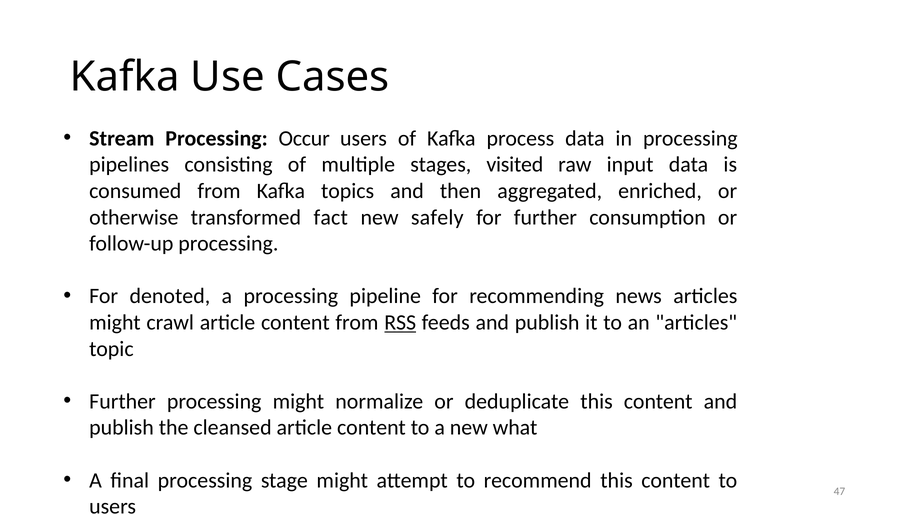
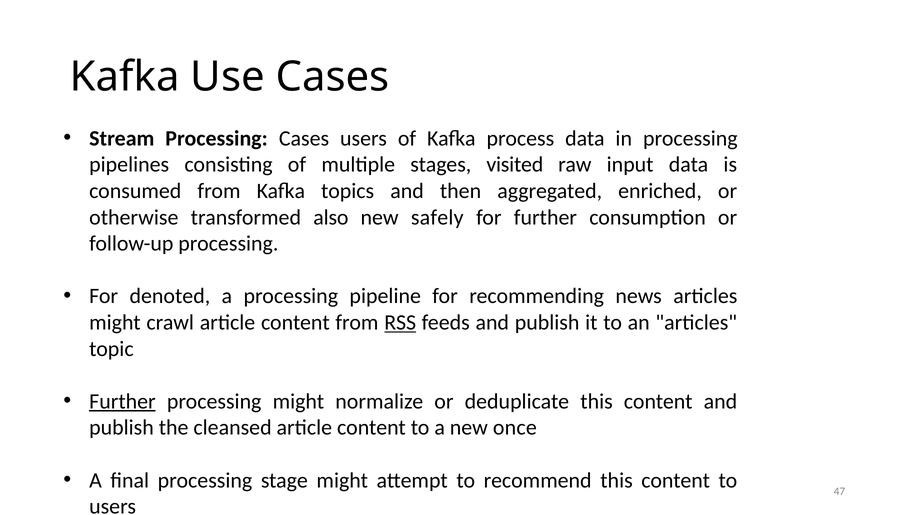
Processing Occur: Occur -> Cases (304, 138)
fact: fact -> also (331, 217)
Further underline: none -> present (122, 401)
what: what -> once (515, 427)
